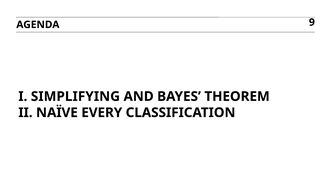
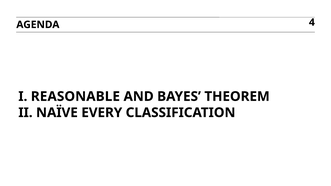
9: 9 -> 4 (312, 22)
SIMPLIFYING: SIMPLIFYING -> REASONABLE (75, 96)
